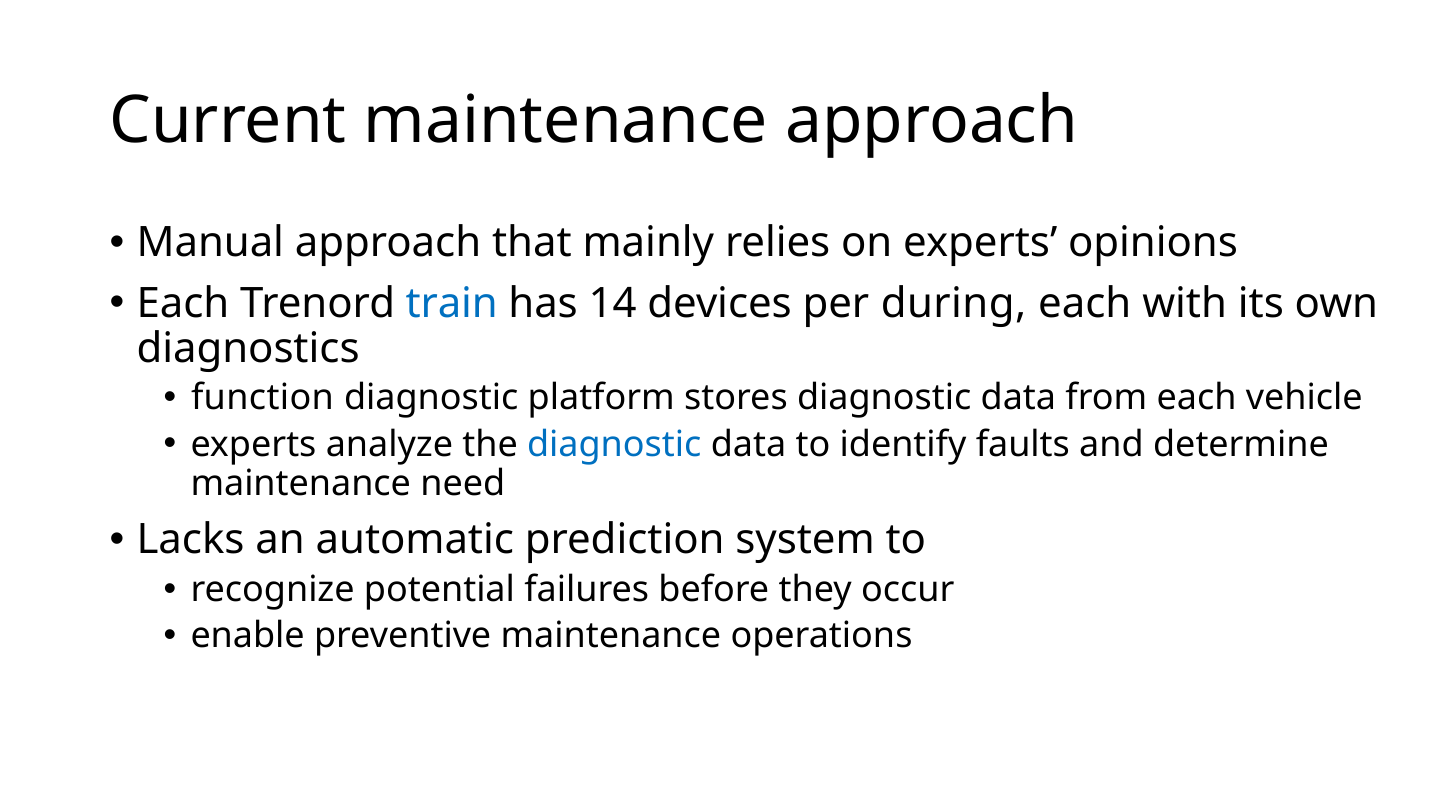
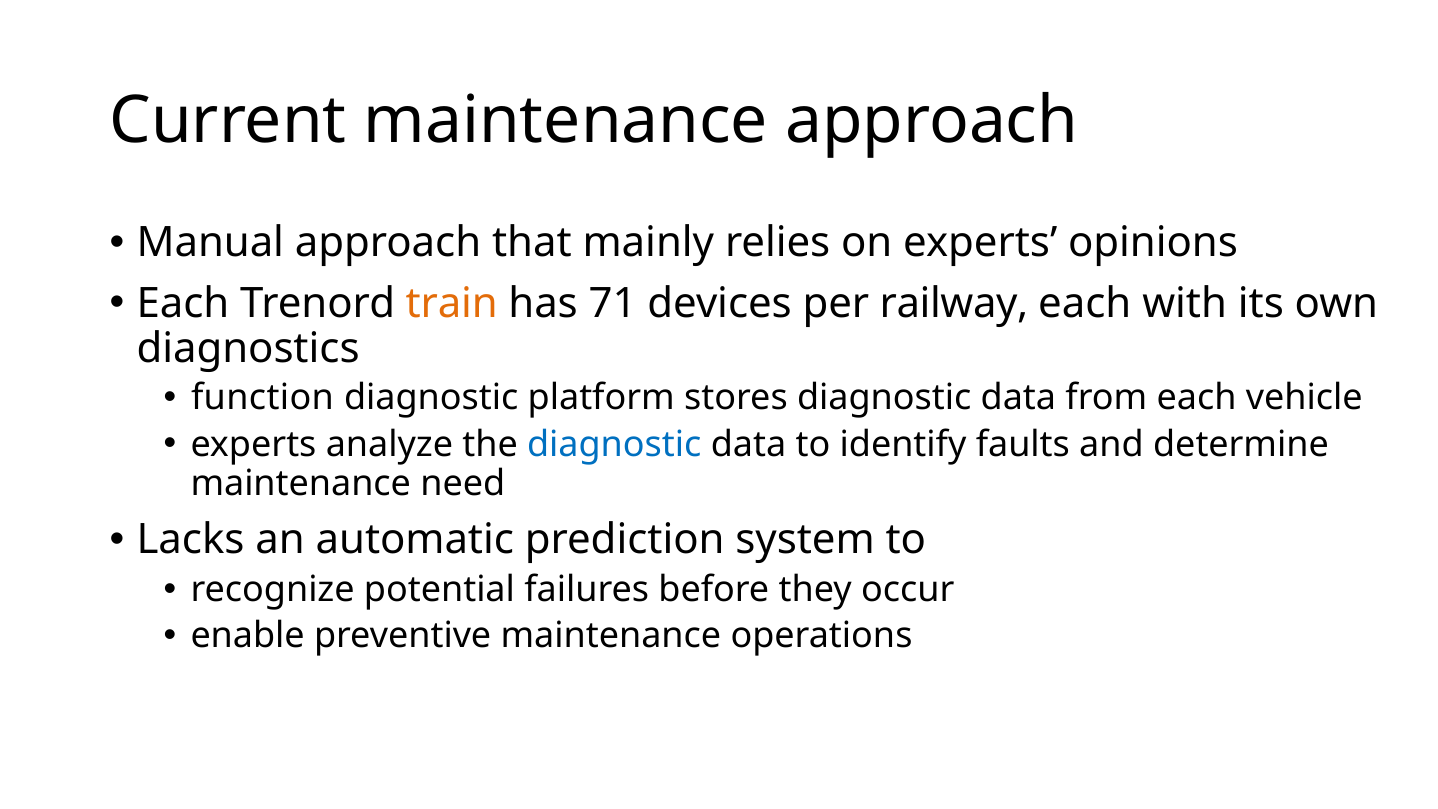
train colour: blue -> orange (452, 303)
14: 14 -> 71 (613, 303)
during: during -> railway (954, 303)
